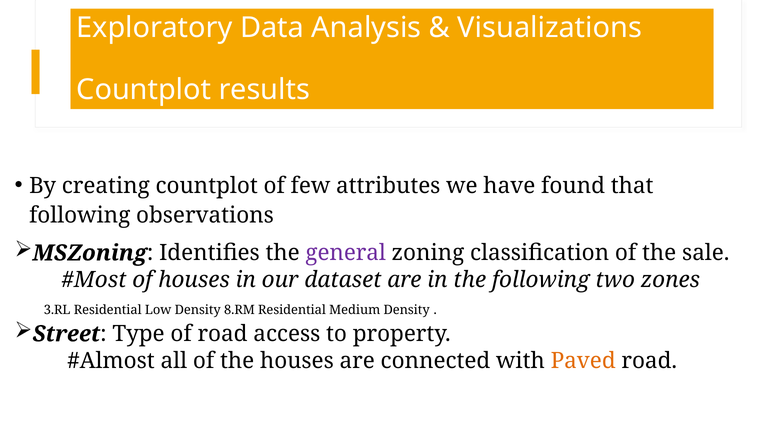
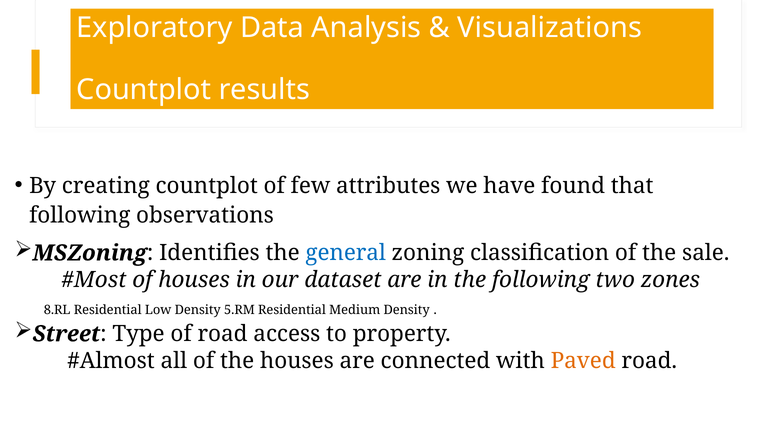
general colour: purple -> blue (346, 253)
3.RL: 3.RL -> 8.RL (57, 311)
8.RM: 8.RM -> 5.RM (239, 311)
